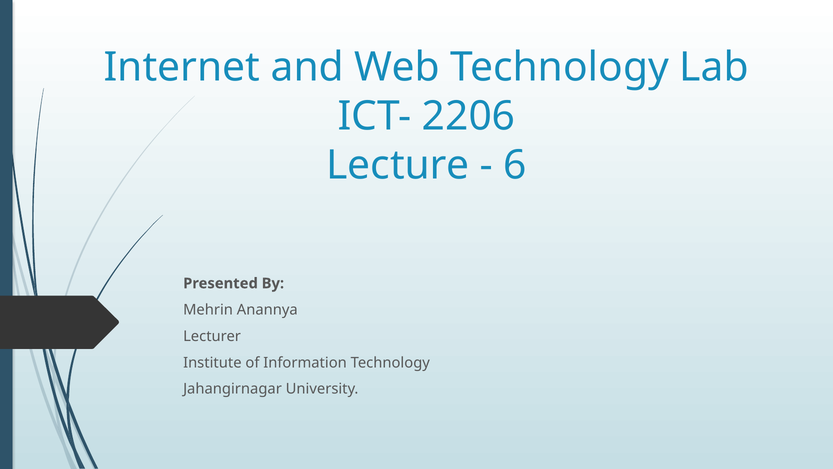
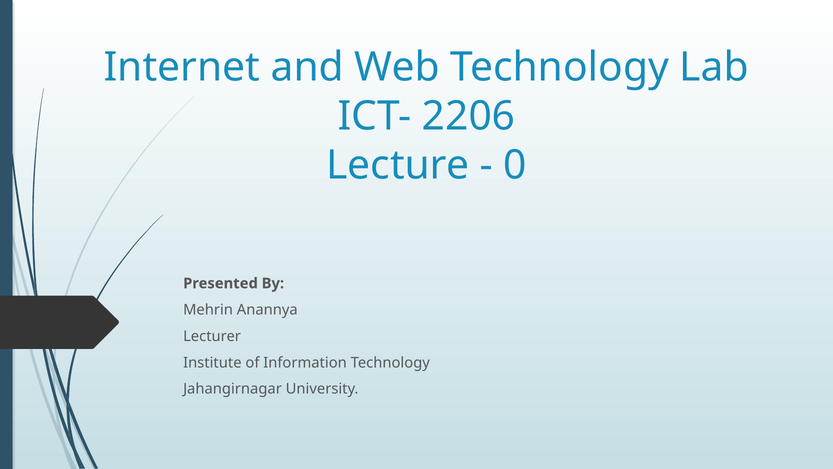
6: 6 -> 0 (515, 165)
